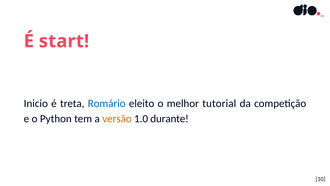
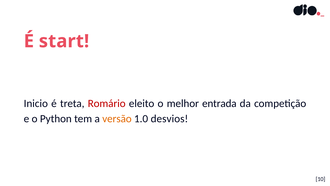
Romário colour: blue -> red (107, 103)
tutorial: tutorial -> entrada (219, 103)
durante: durante -> desvios (169, 118)
